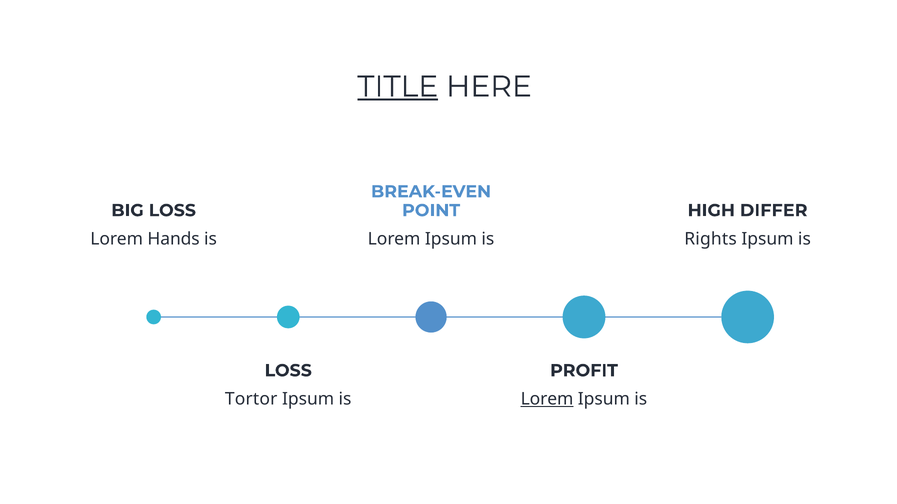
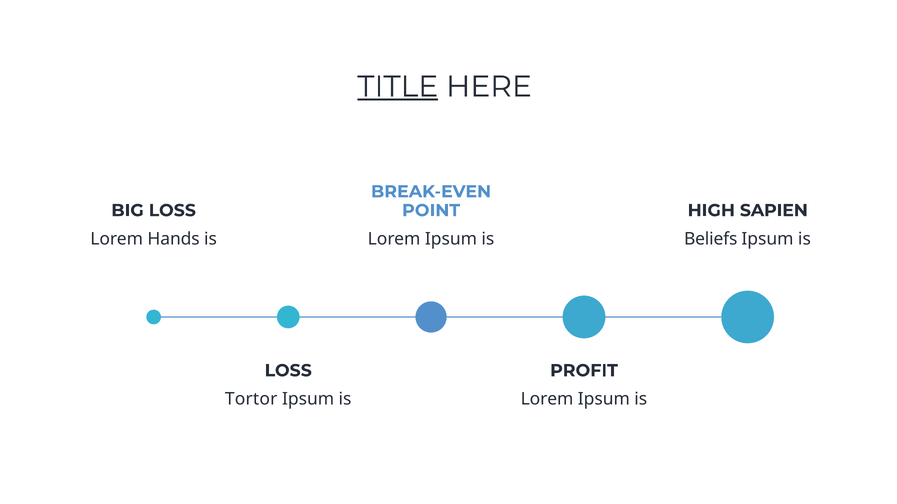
DIFFER: DIFFER -> SAPIEN (774, 211)
Rights: Rights -> Beliefs (711, 239)
Lorem underline: present -> none (547, 400)
